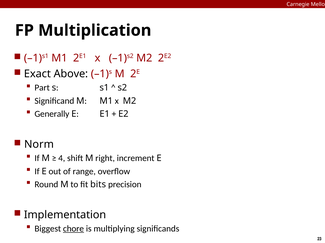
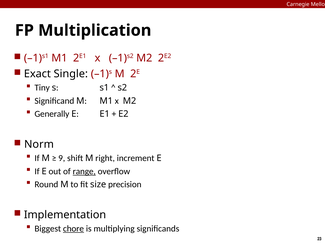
Above: Above -> Single (71, 74)
Part: Part -> Tiny (42, 88)
4: 4 -> 9 (62, 159)
range underline: none -> present (84, 172)
bits: bits -> size (98, 185)
